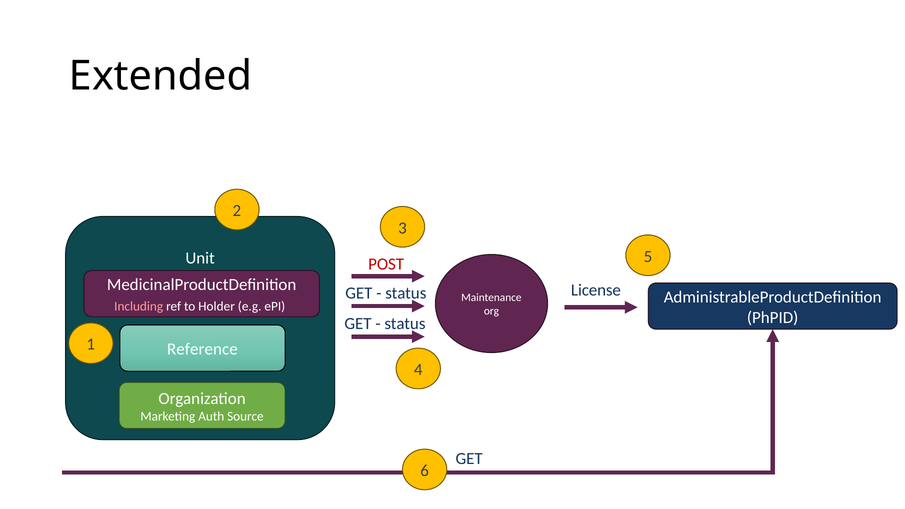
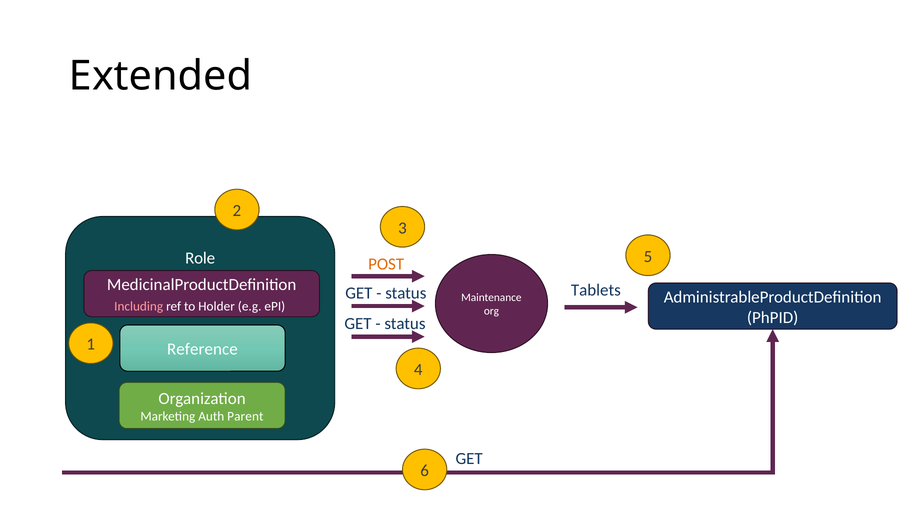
Unit: Unit -> Role (200, 258)
POST colour: red -> orange (386, 264)
License: License -> Tablets (596, 290)
Source: Source -> Parent (245, 417)
